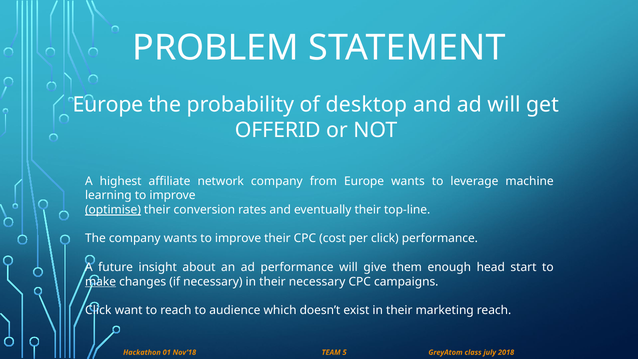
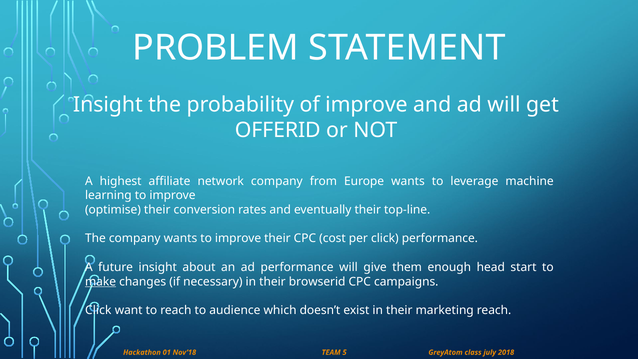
Europe: Europe -> Insight (108, 104)
of desktop: desktop -> improve (366, 104)
optimise underline: present -> none (113, 210)
their necessary: necessary -> browserid (317, 281)
